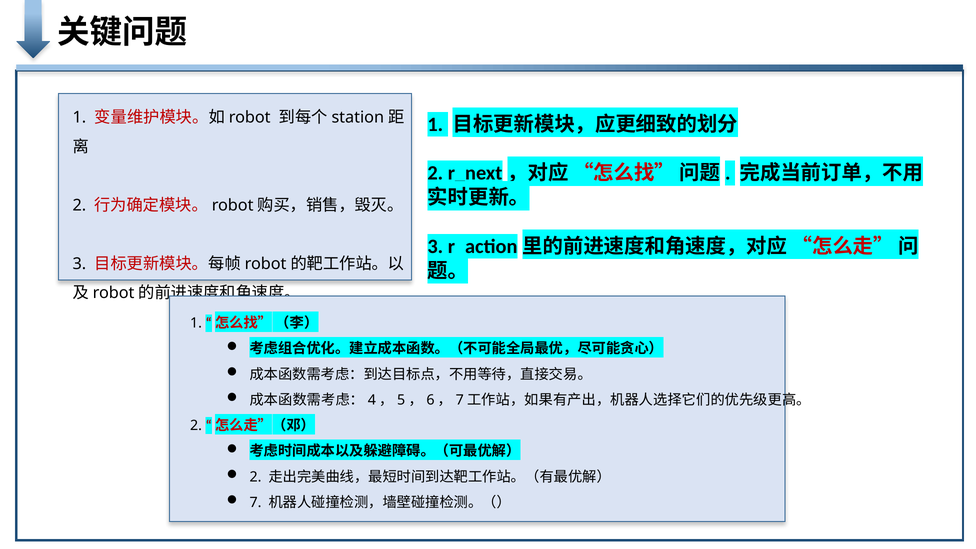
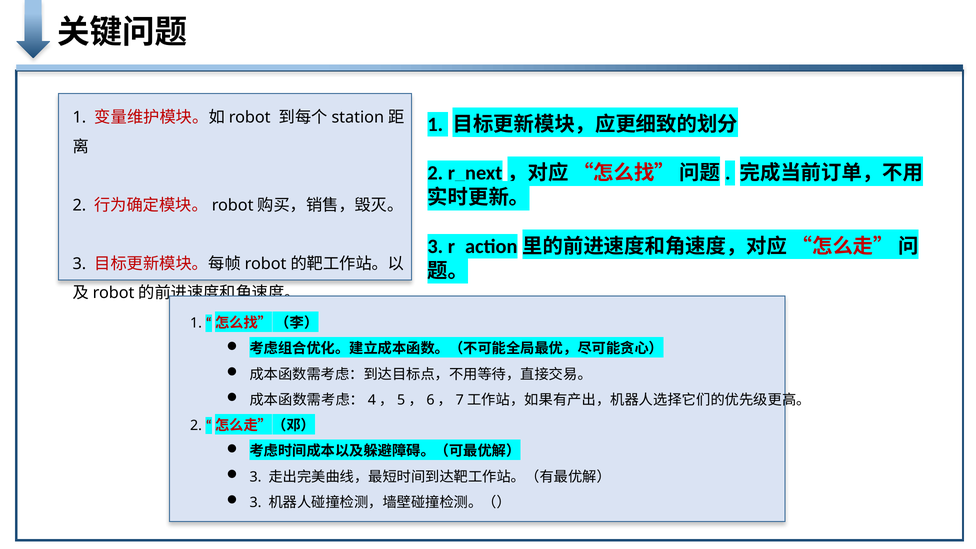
2: 2 -> 3 (256, 477)
7: 7 -> 3 (256, 503)
